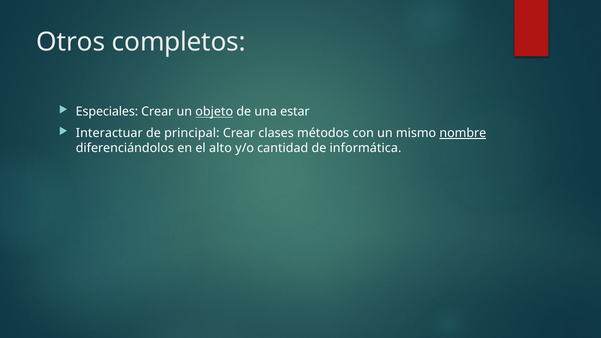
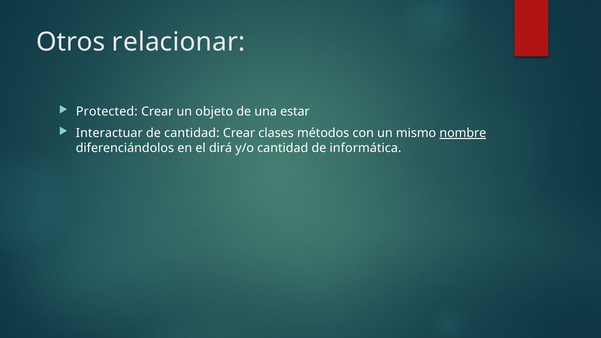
completos: completos -> relacionar (179, 42)
Especiales: Especiales -> Protected (107, 112)
objeto underline: present -> none (214, 112)
de principal: principal -> cantidad (192, 133)
alto: alto -> dirá (221, 148)
